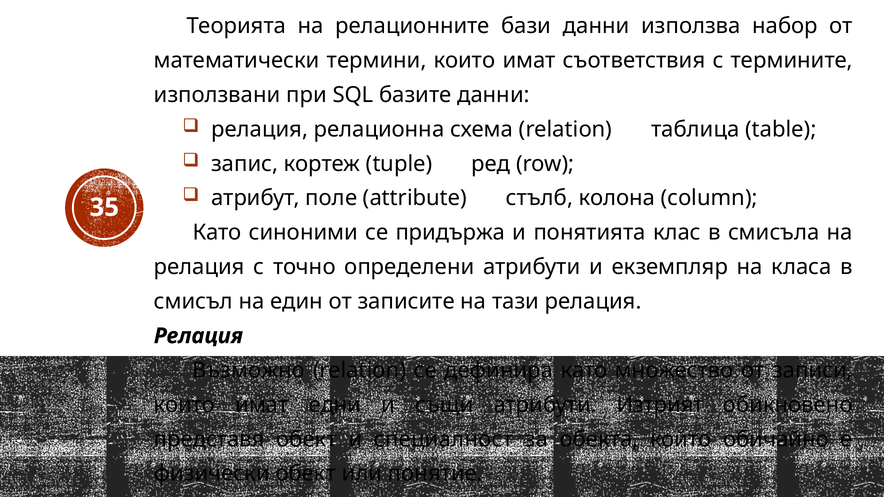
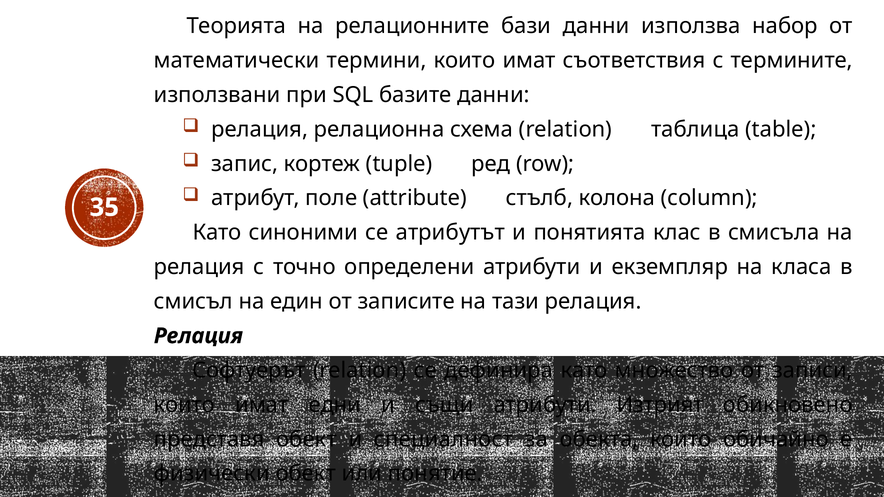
придържа: придържа -> атрибутът (450, 233)
Възможно: Възможно -> Софтуерът (249, 371)
